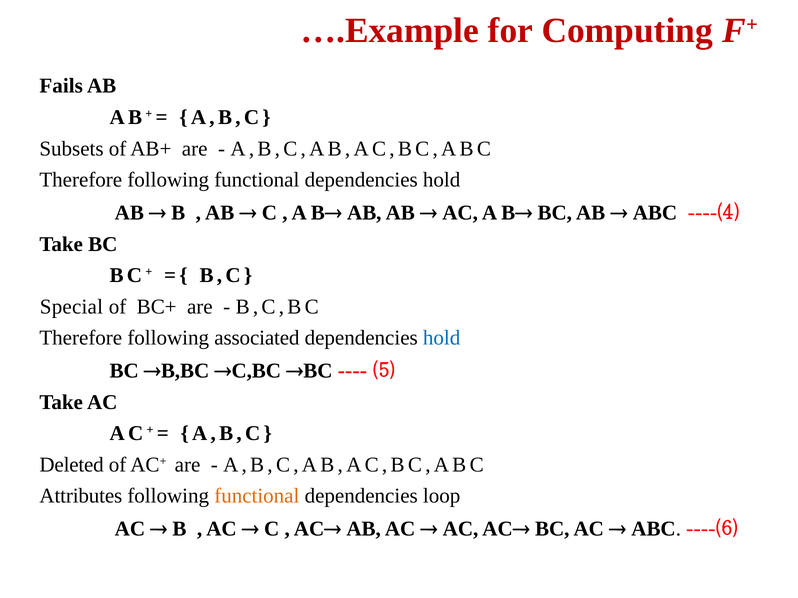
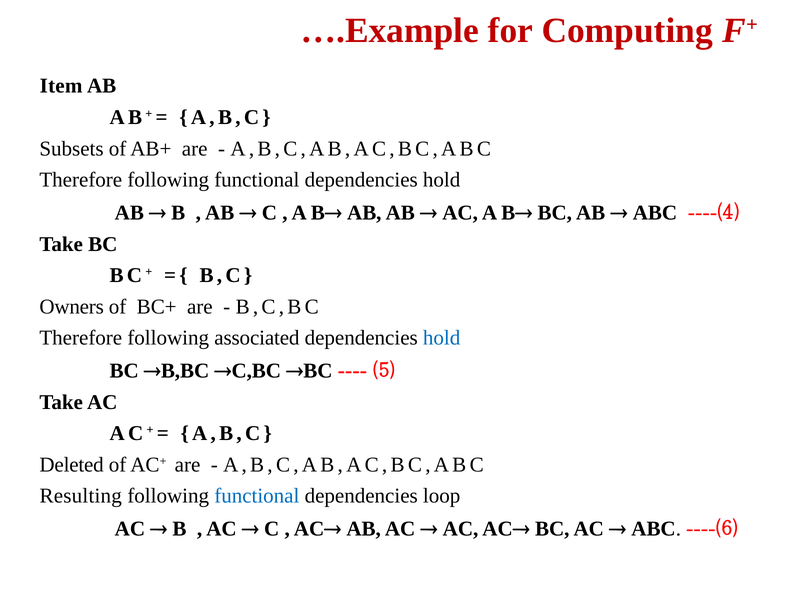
Fails: Fails -> Item (61, 86)
Special: Special -> Owners (72, 307)
Attributes: Attributes -> Resulting (81, 496)
functional colour: orange -> blue (257, 496)
